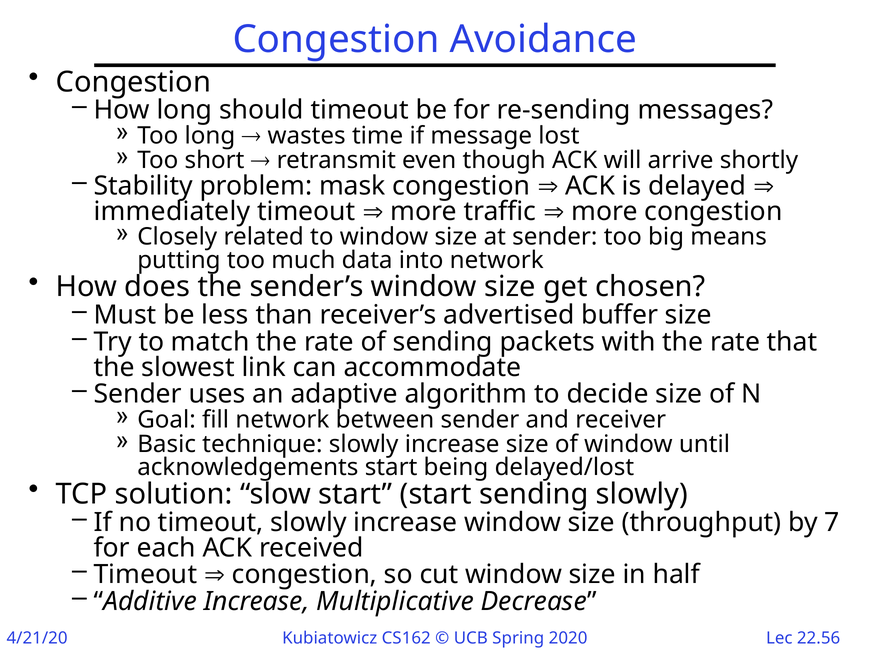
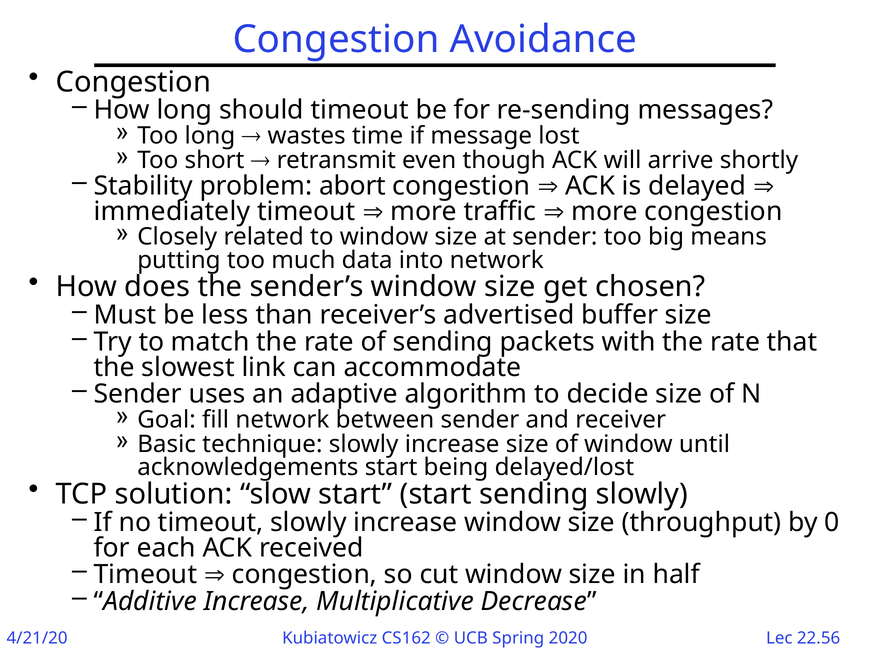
mask: mask -> abort (352, 186)
7: 7 -> 0 (832, 523)
